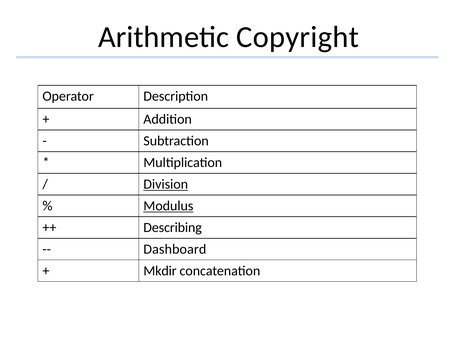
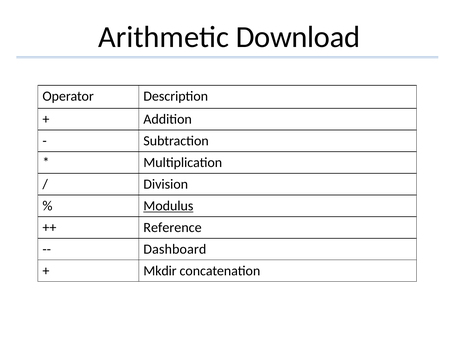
Copyright: Copyright -> Download (298, 37)
Division underline: present -> none (166, 184)
Describing: Describing -> Reference (173, 227)
